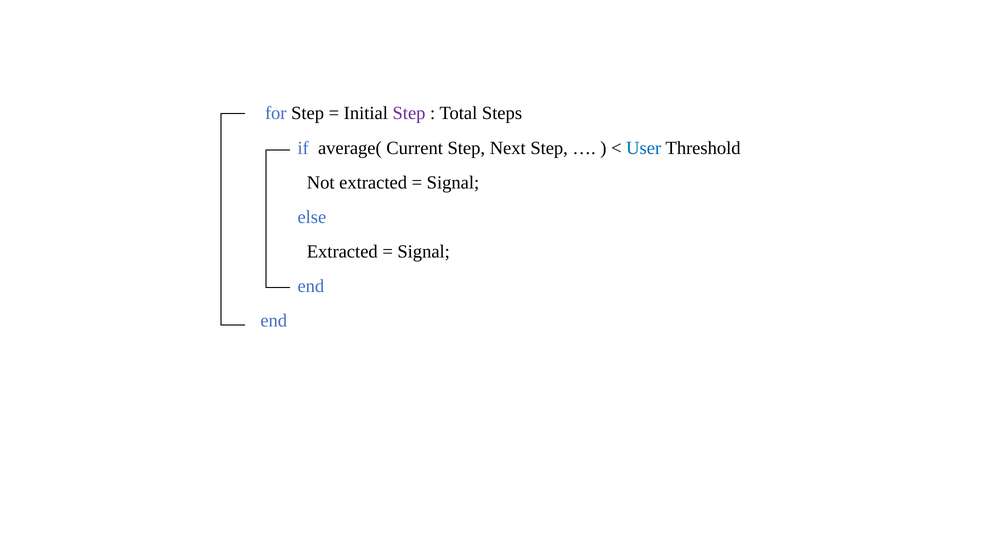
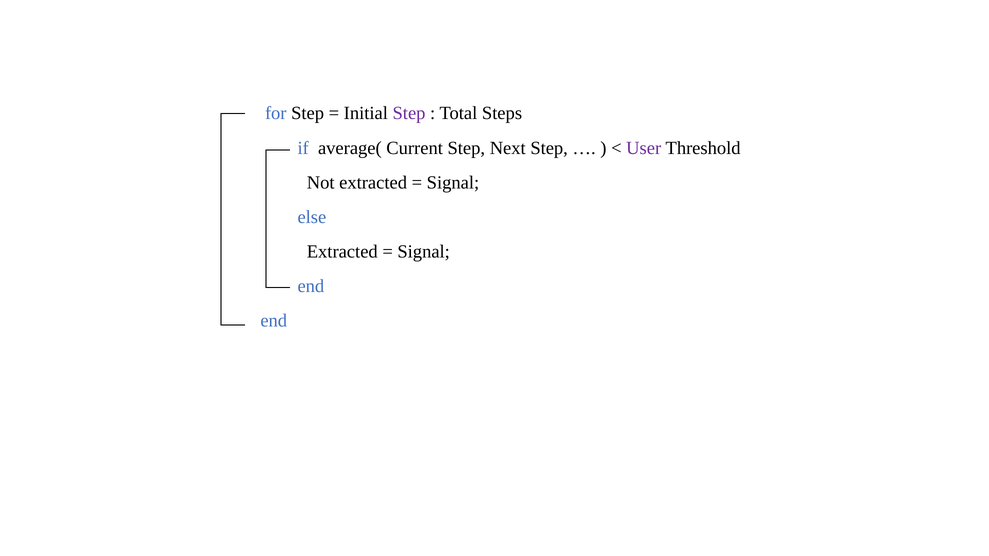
User colour: blue -> purple (644, 148)
